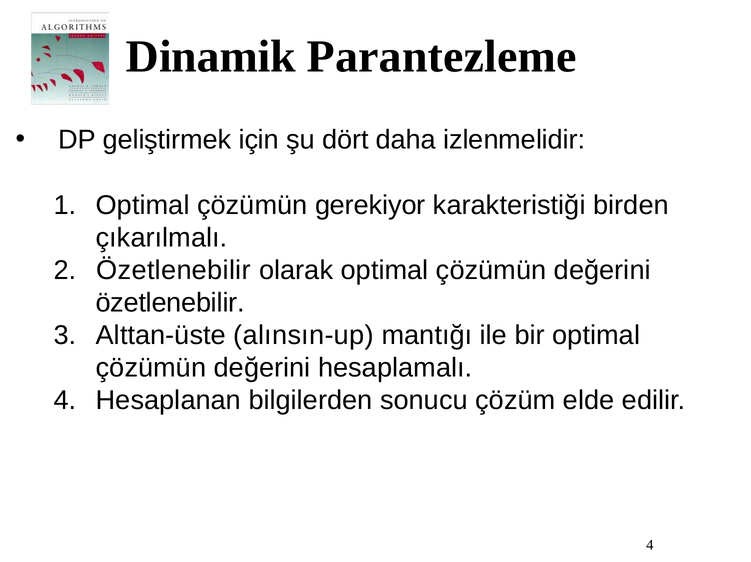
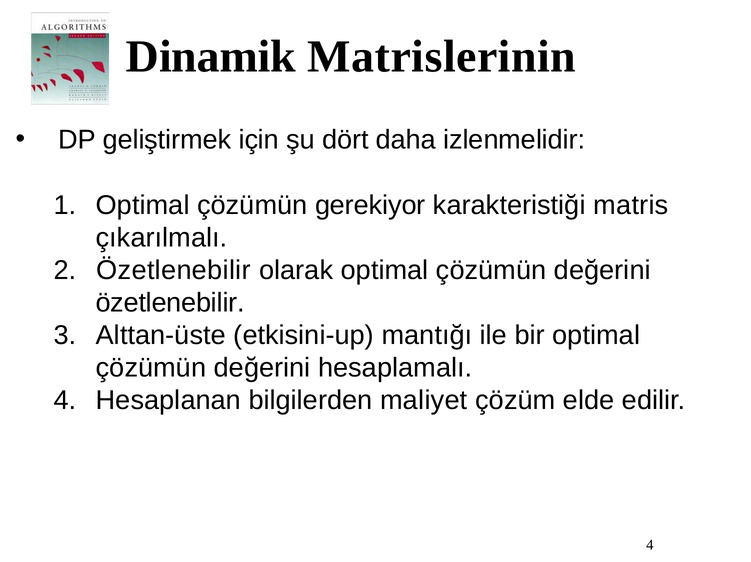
Parantezleme: Parantezleme -> Matrislerinin (442, 57)
birden: birden -> matris (631, 205)
alınsın-up: alınsın-up -> etkisini-up (304, 336)
sonucu: sonucu -> maliyet (424, 401)
